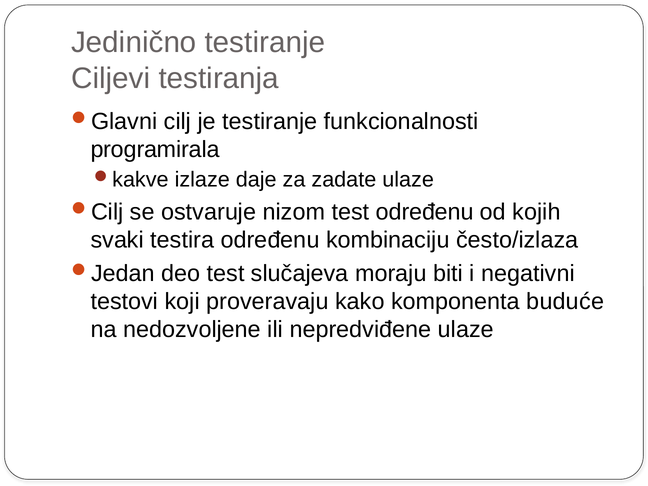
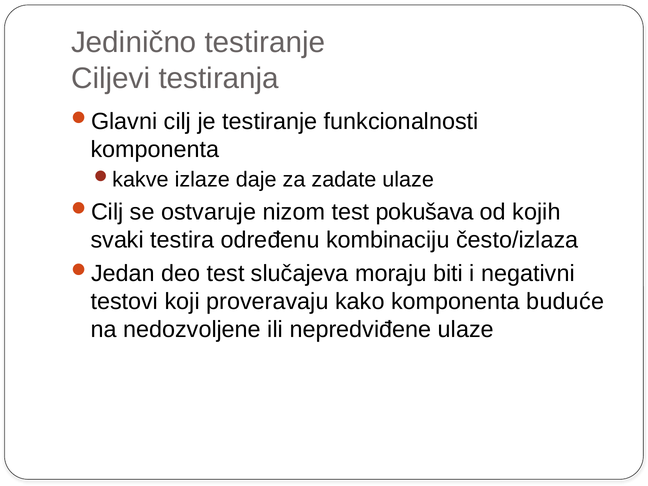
programirala: programirala -> komponenta (155, 150)
test određenu: određenu -> pokušava (425, 212)
